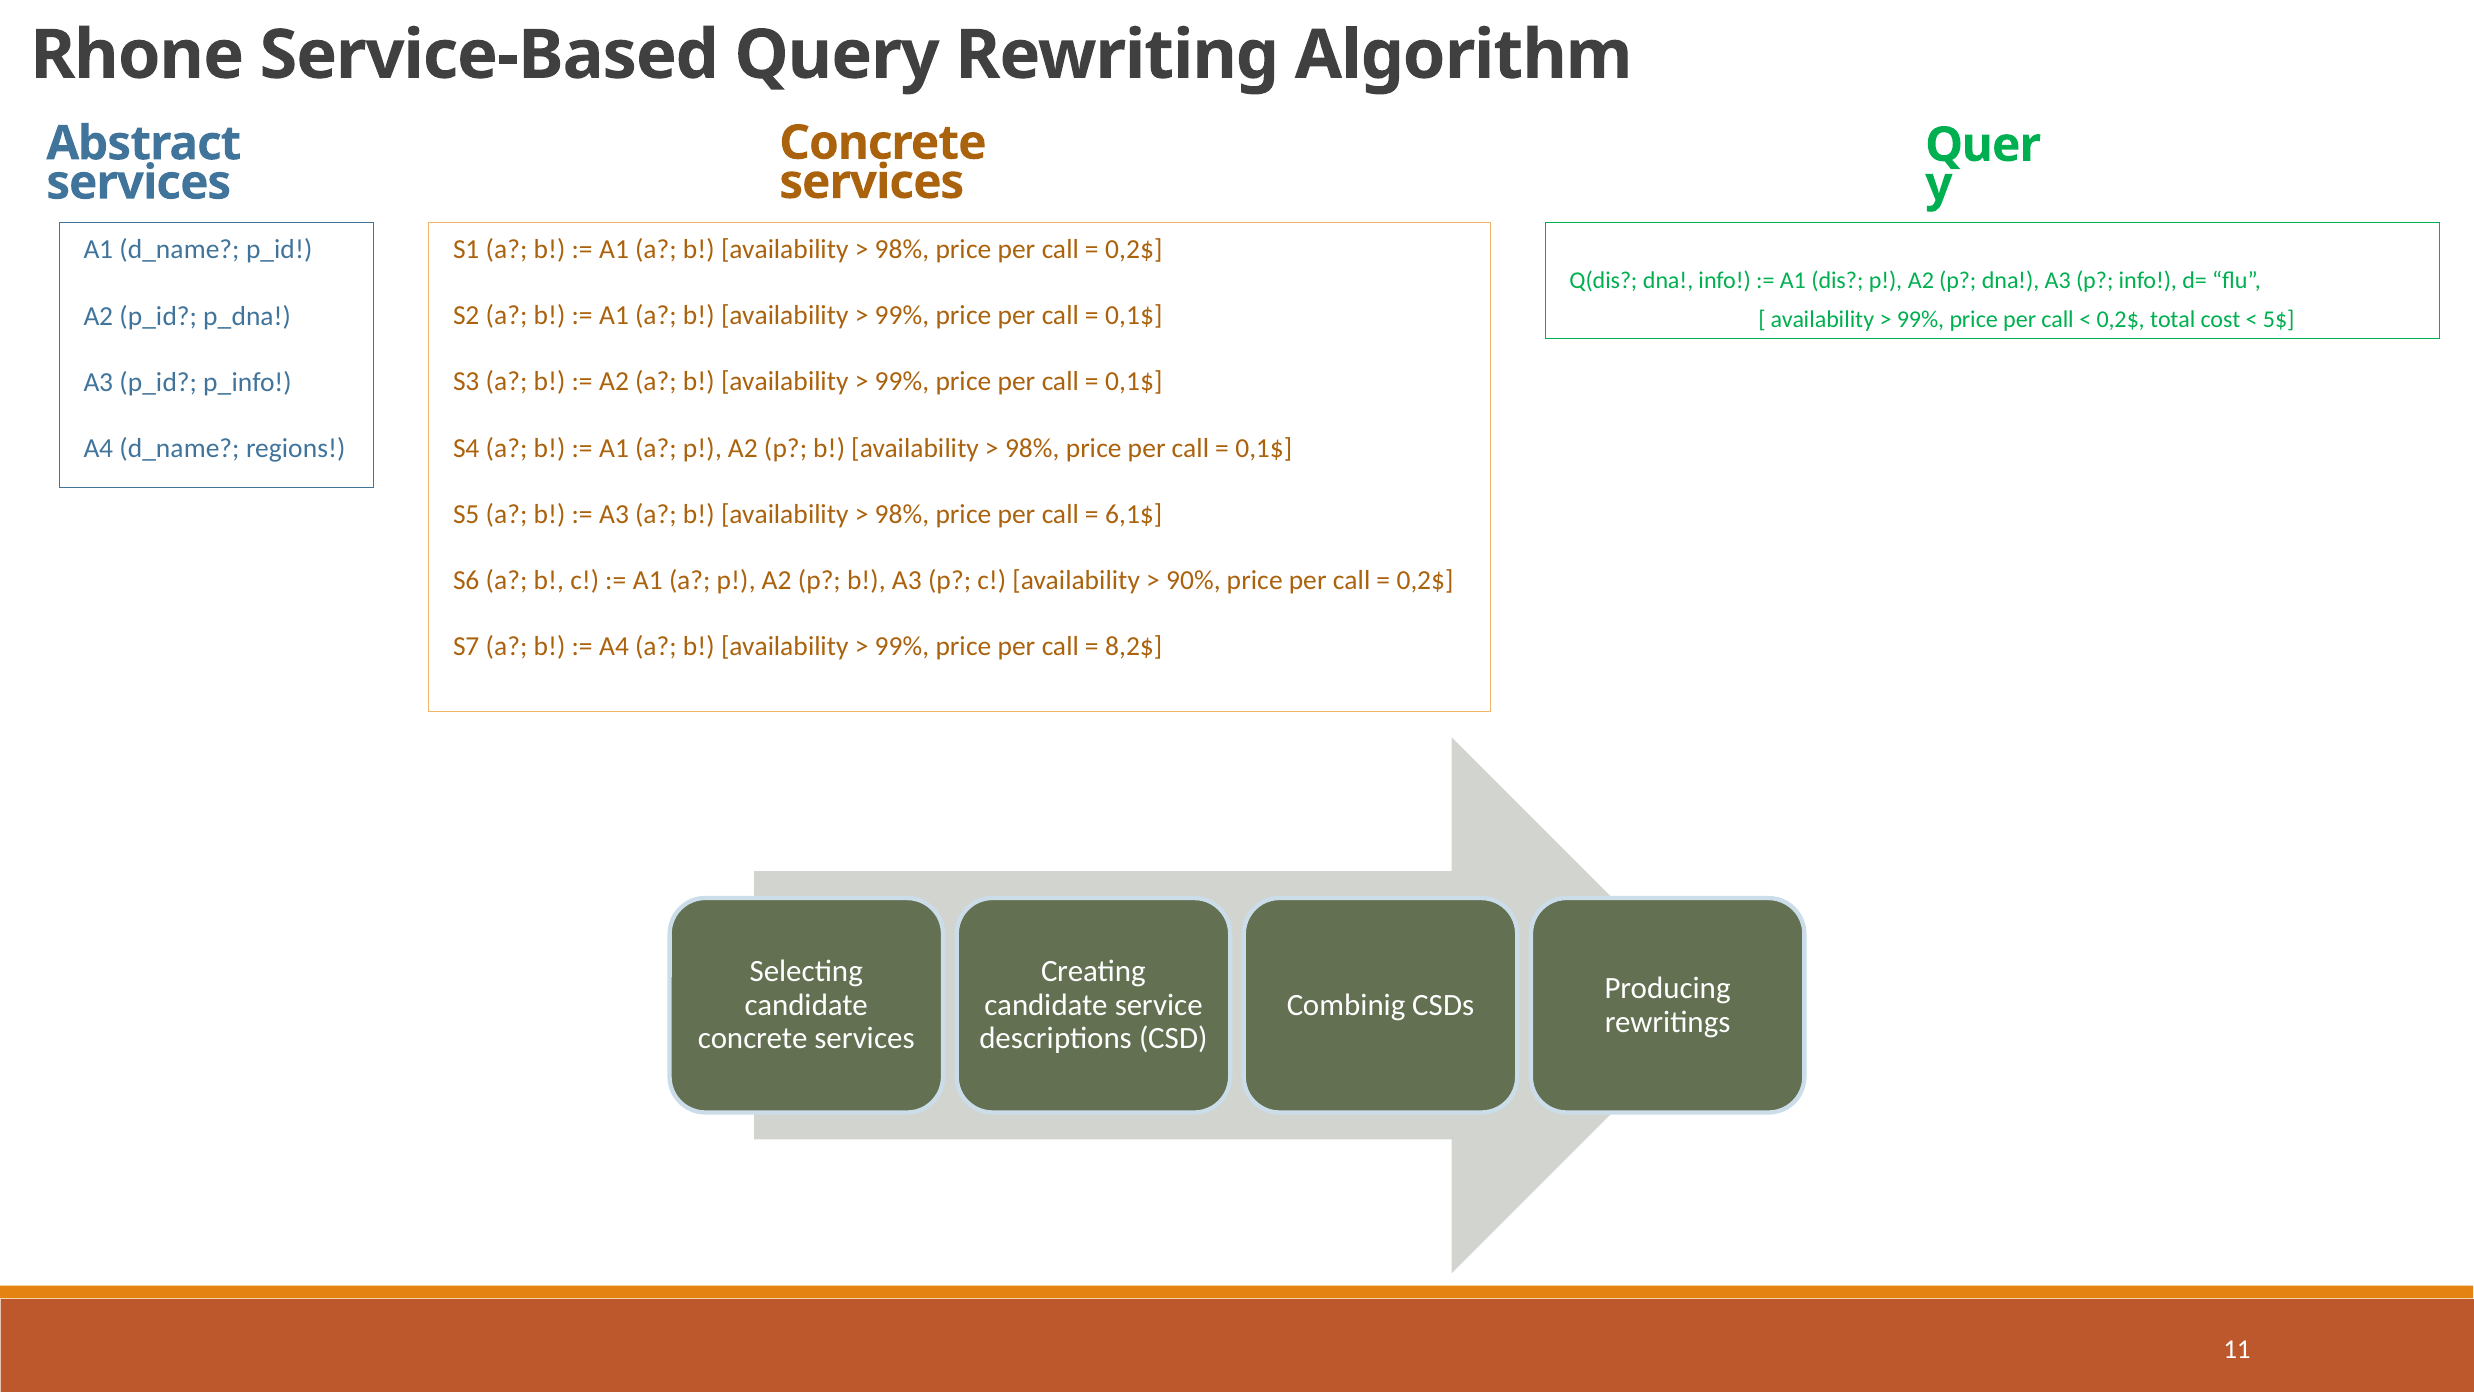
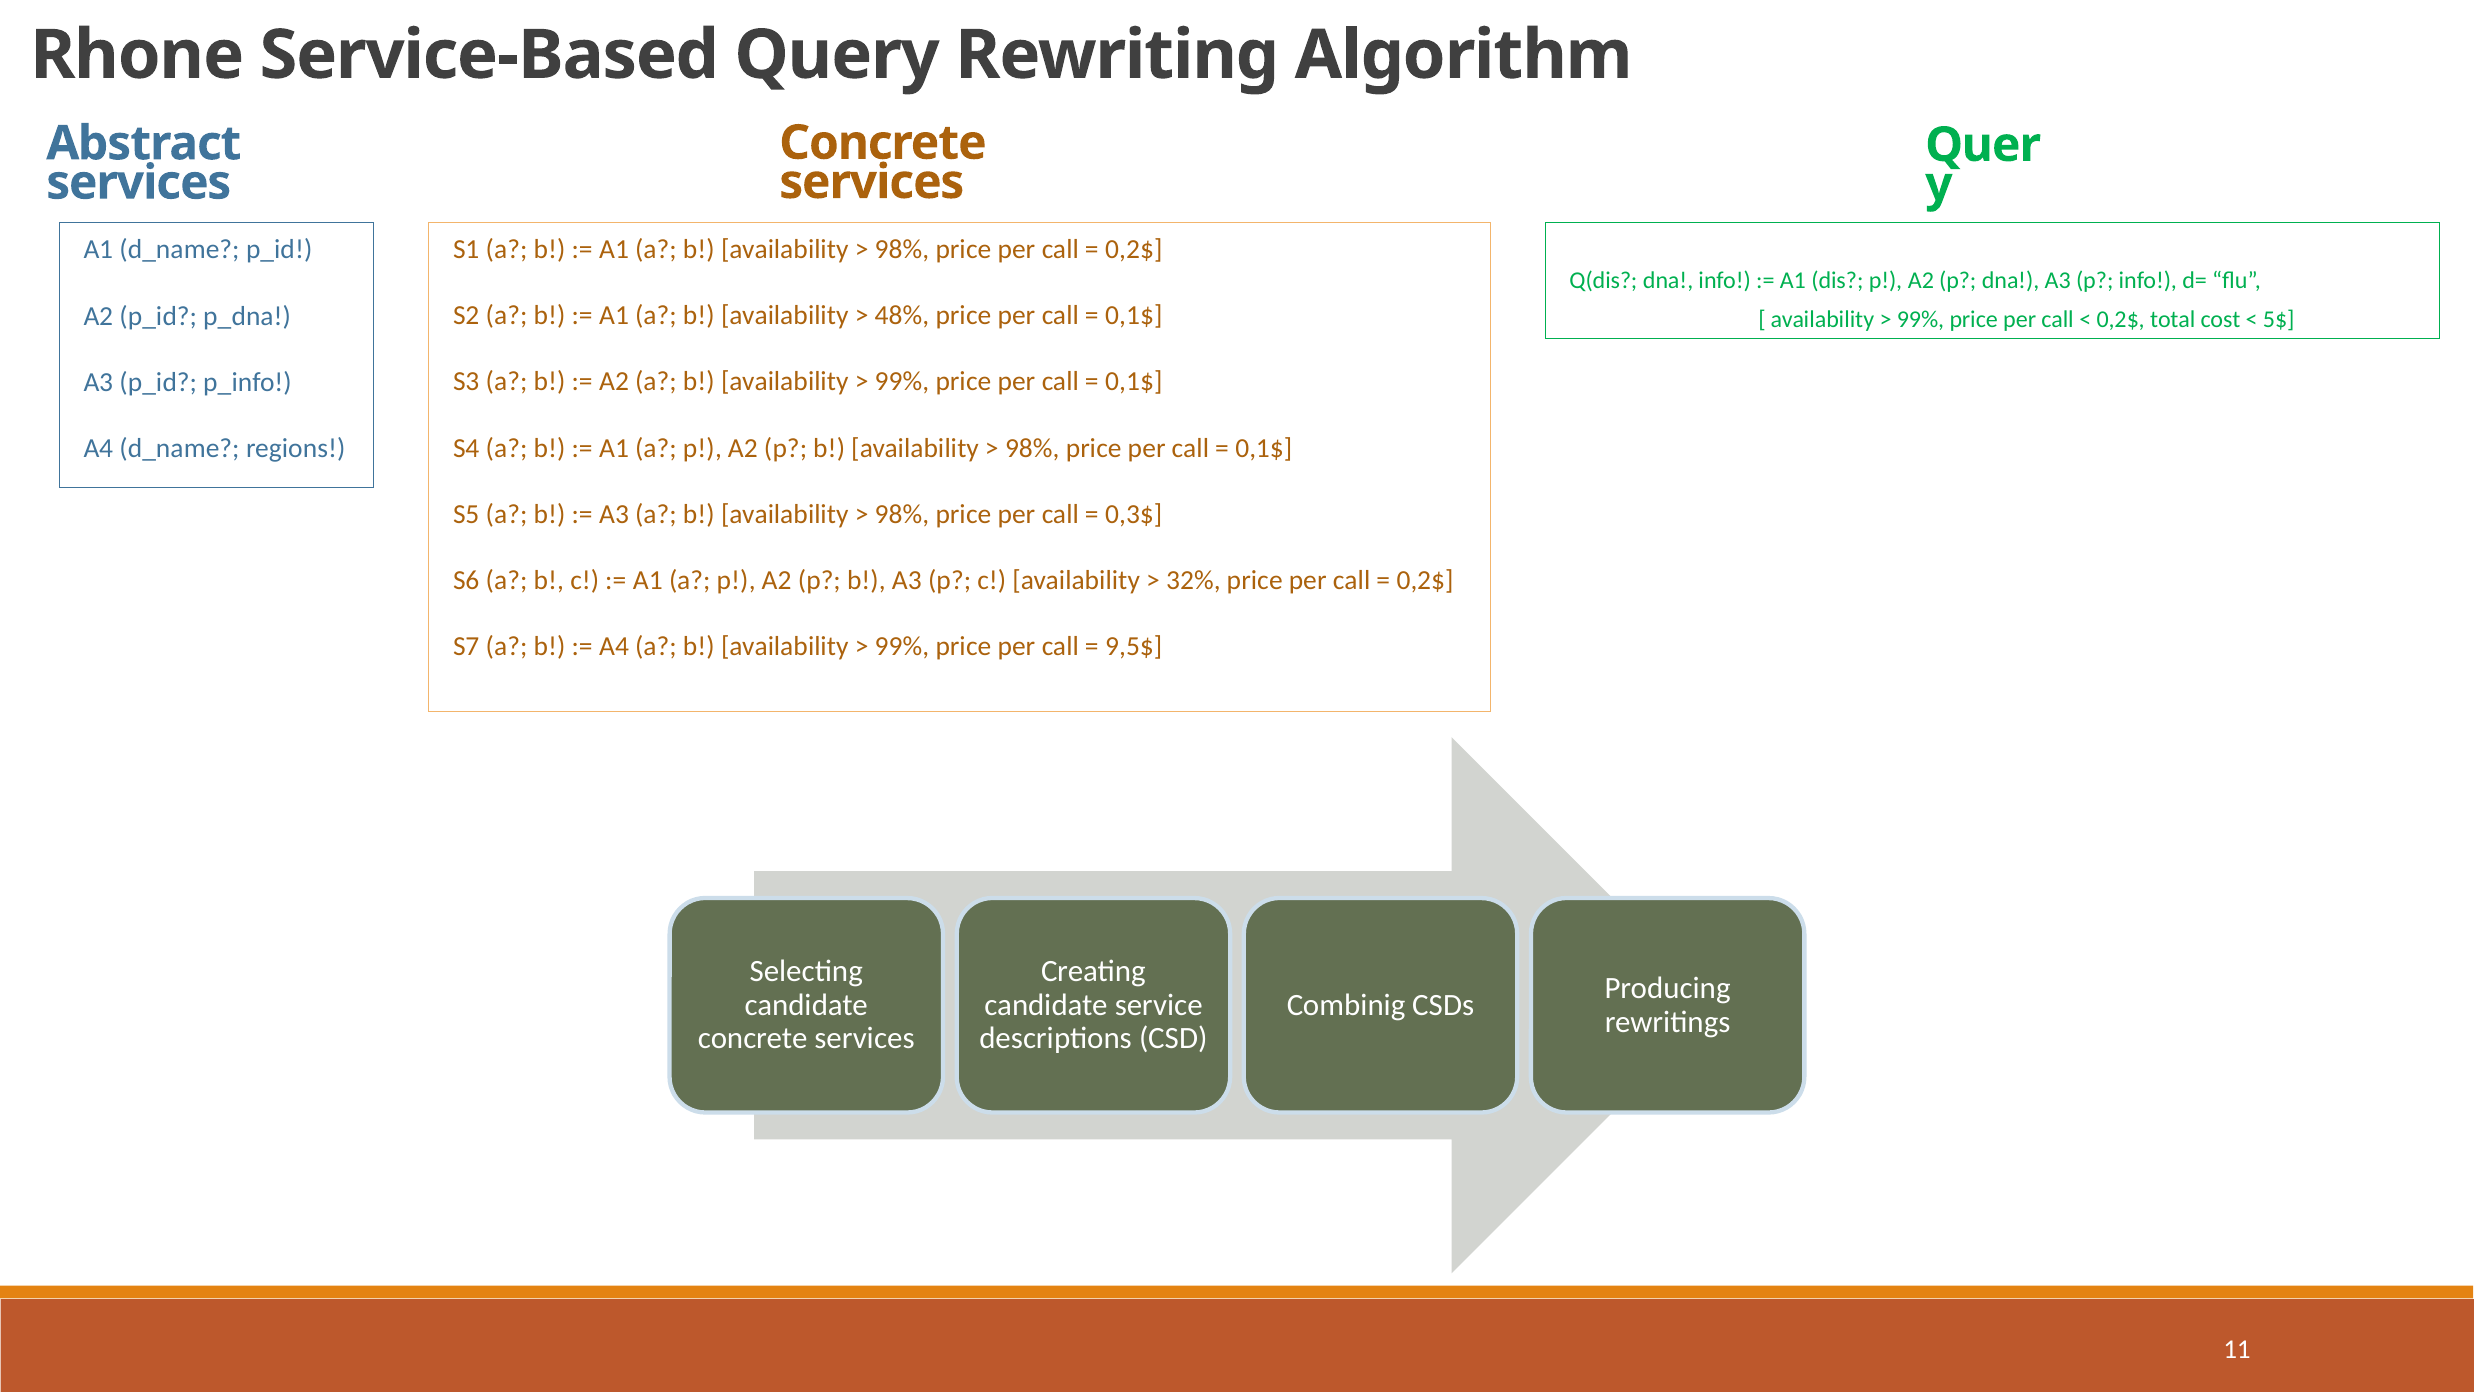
99%: 99% -> 48% (902, 316)
6,1$: 6,1$ -> 0,3$ (1134, 514)
90%: 90% -> 32% (1193, 580)
8,2$: 8,2$ -> 9,5$ (1134, 646)
